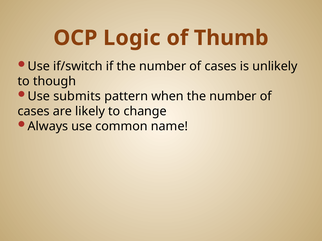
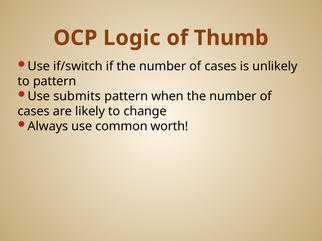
to though: though -> pattern (55, 81)
name: name -> worth (170, 126)
